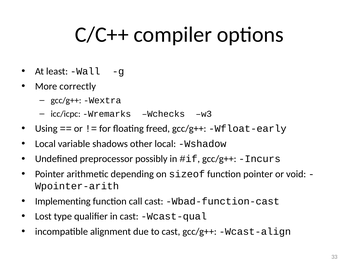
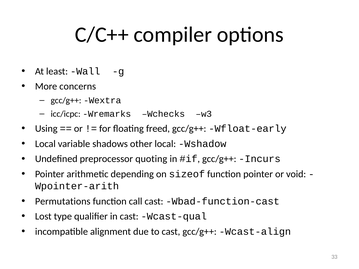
correctly: correctly -> concerns (78, 86)
possibly: possibly -> quoting (151, 159)
Implementing: Implementing -> Permutations (63, 201)
